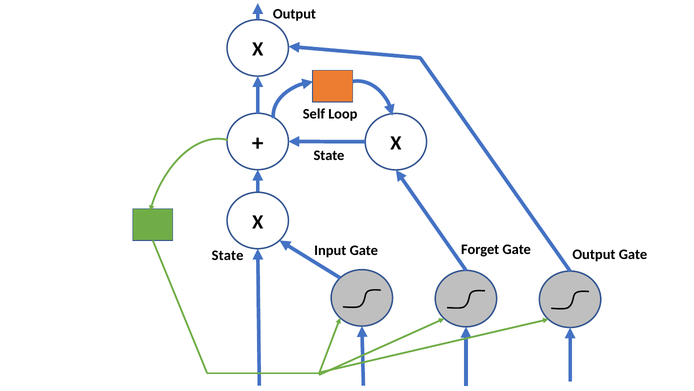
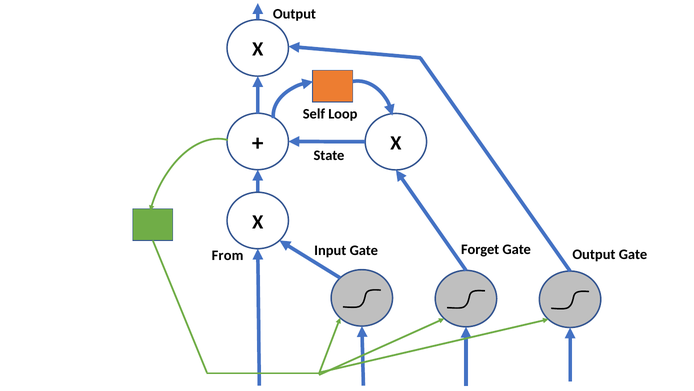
State: State -> From (228, 255)
